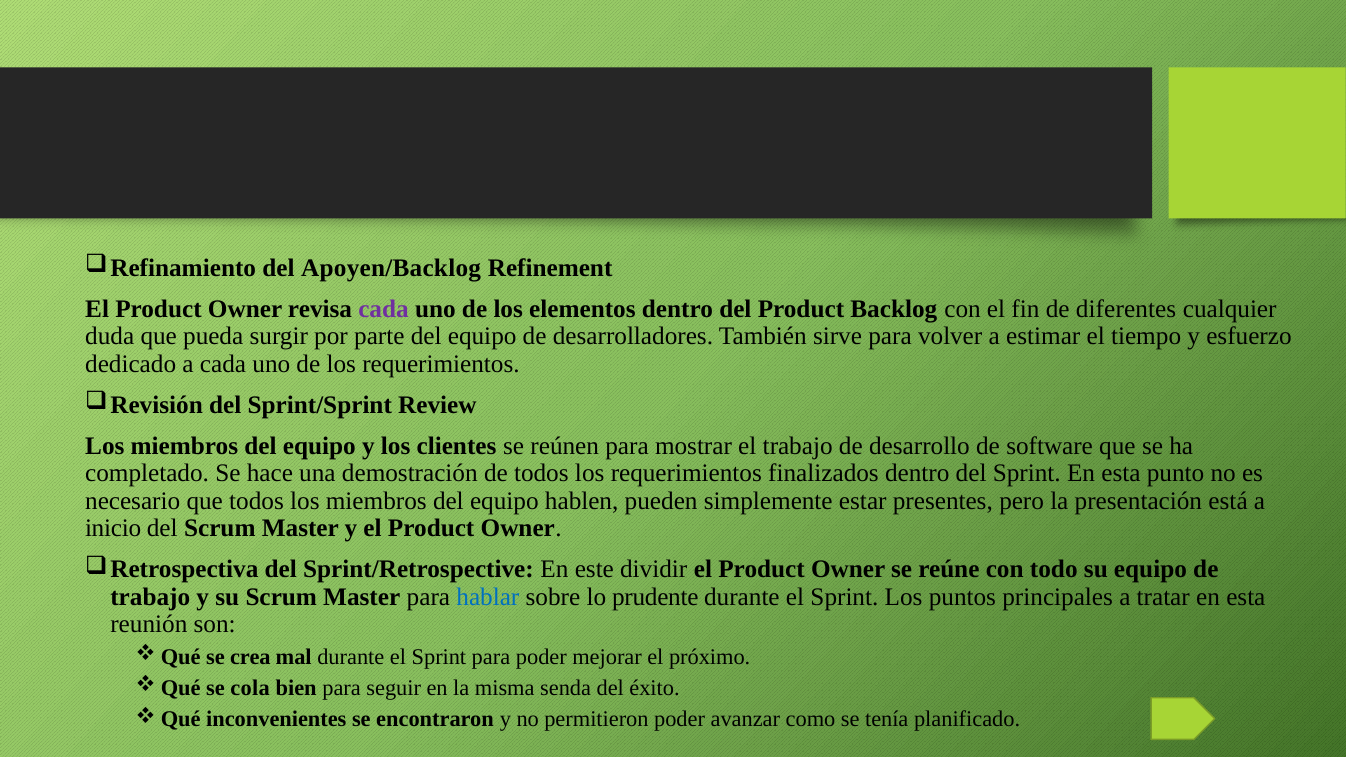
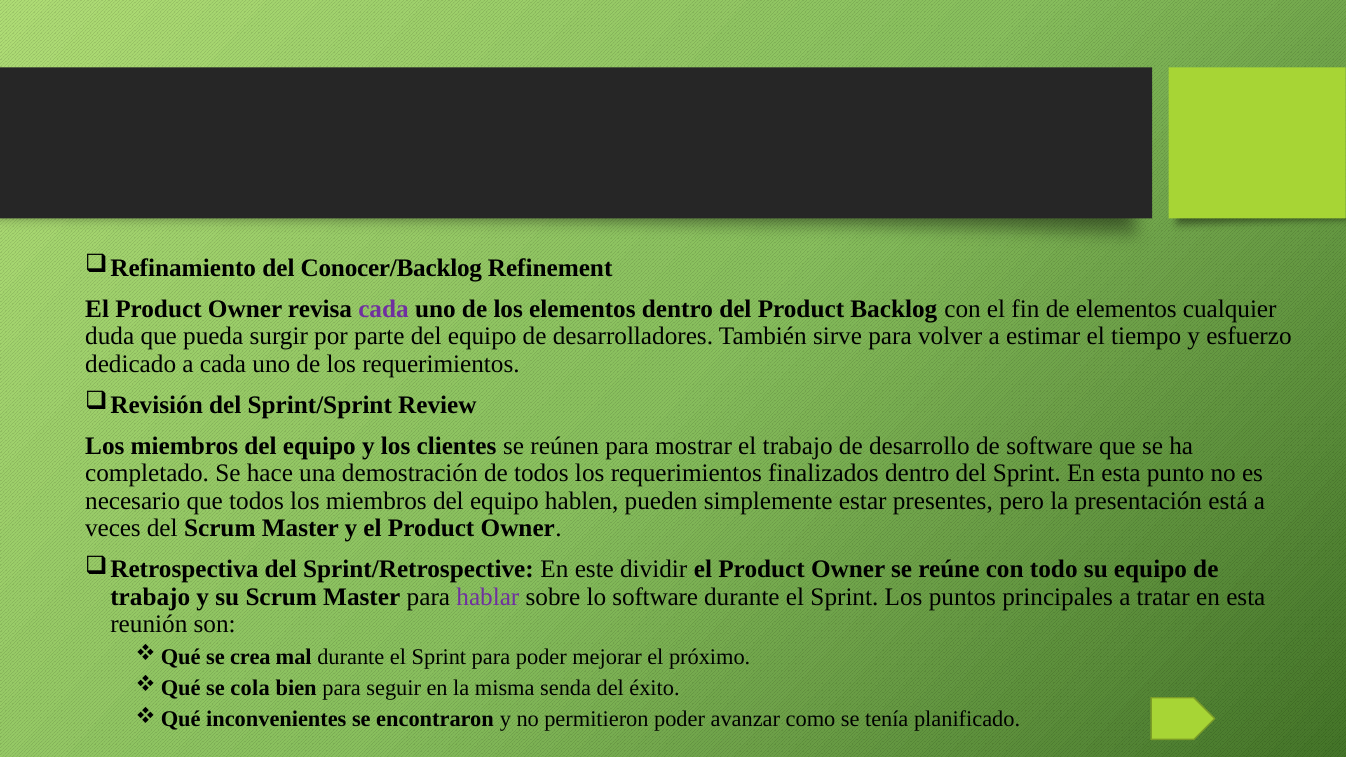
Apoyen/Backlog: Apoyen/Backlog -> Conocer/Backlog (391, 268)
de diferentes: diferentes -> elementos (1126, 309)
inicio: inicio -> veces (113, 528)
hablar colour: blue -> purple (488, 597)
lo prudente: prudente -> software (655, 597)
